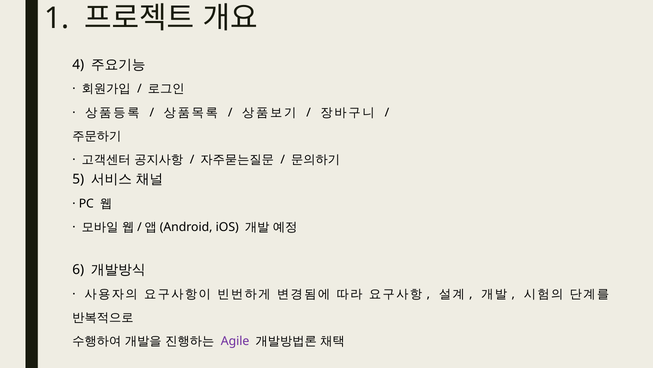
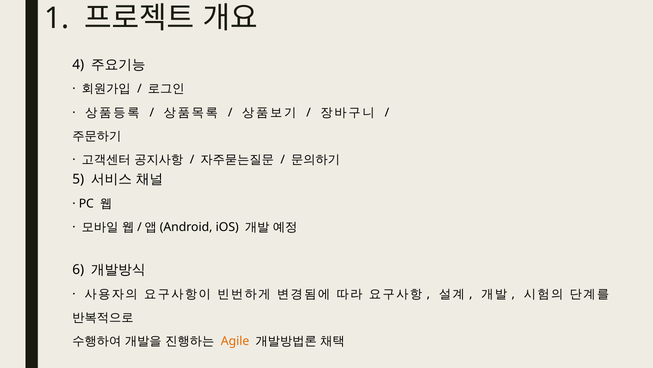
Agile colour: purple -> orange (235, 341)
